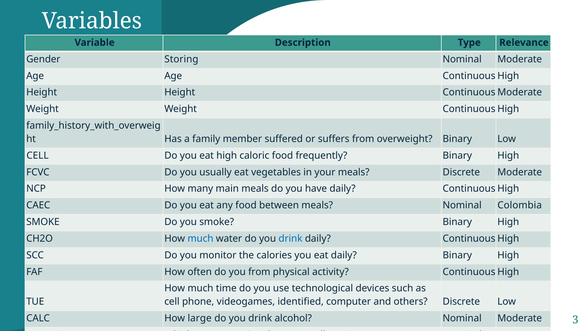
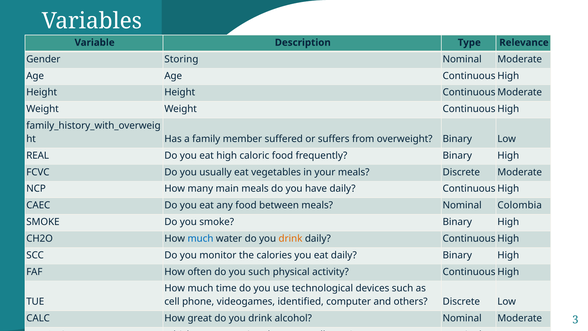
CELL: CELL -> REAL (38, 155)
drink colour: blue -> orange (290, 238)
you from: from -> such (259, 272)
large: large -> great (200, 318)
